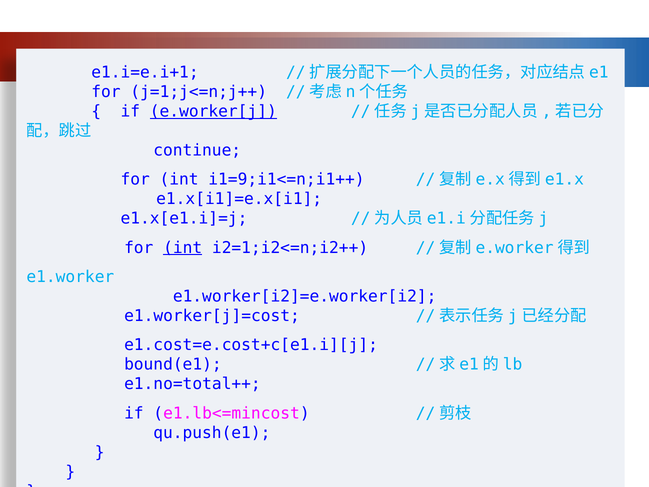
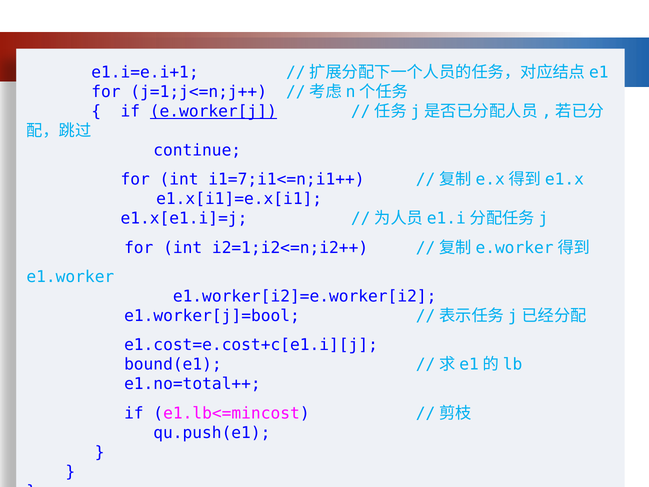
i1=9;i1<=n;i1++: i1=9;i1<=n;i1++ -> i1=7;i1<=n;i1++ (286, 179)
int underline: present -> none (183, 248)
e1.worker[j]=cost: e1.worker[j]=cost -> e1.worker[j]=bool (212, 316)
